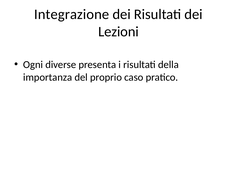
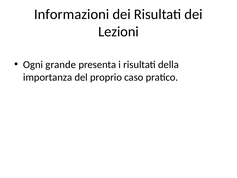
Integrazione: Integrazione -> Informazioni (72, 14)
diverse: diverse -> grande (61, 64)
